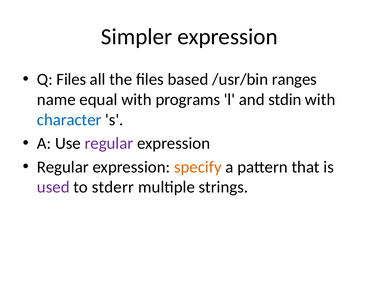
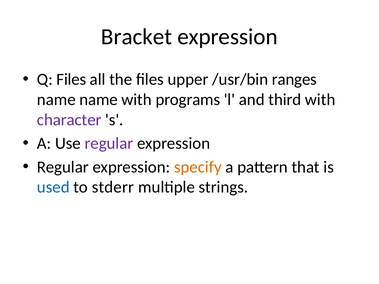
Simpler: Simpler -> Bracket (137, 37)
based: based -> upper (188, 80)
name equal: equal -> name (99, 100)
stdin: stdin -> third (285, 100)
character colour: blue -> purple (69, 120)
used colour: purple -> blue (53, 187)
